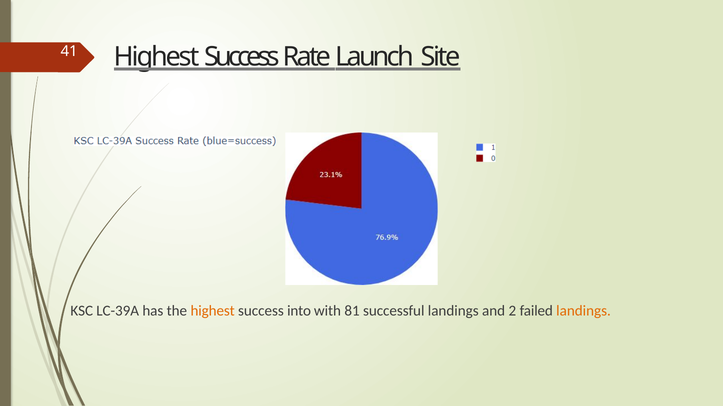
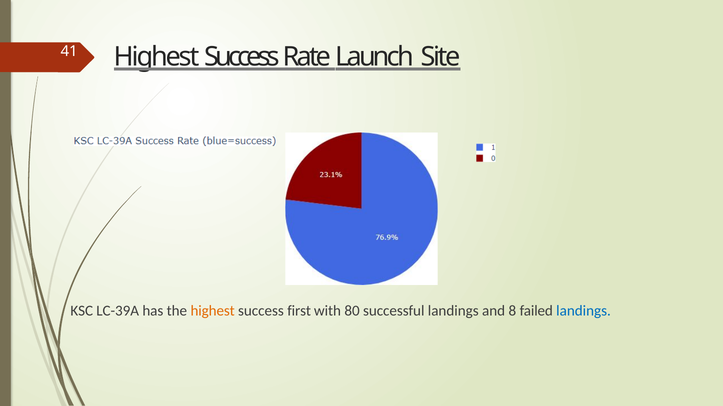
into: into -> first (299, 311)
81: 81 -> 80 (352, 311)
2: 2 -> 8 (512, 311)
landings colour: orange -> blue (584, 311)
